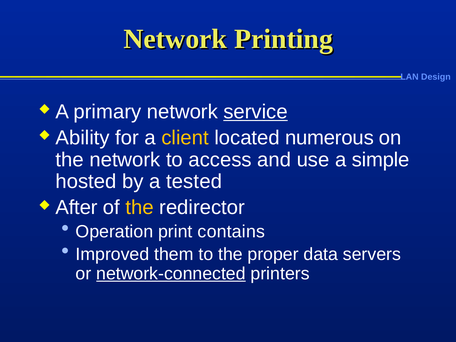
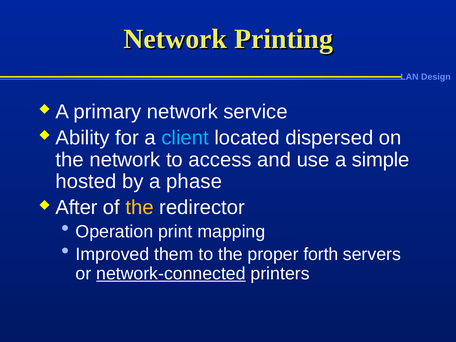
service underline: present -> none (256, 112)
client colour: yellow -> light blue (185, 138)
numerous: numerous -> dispersed (329, 138)
tested: tested -> phase (194, 182)
contains: contains -> mapping (231, 232)
data: data -> forth (321, 254)
